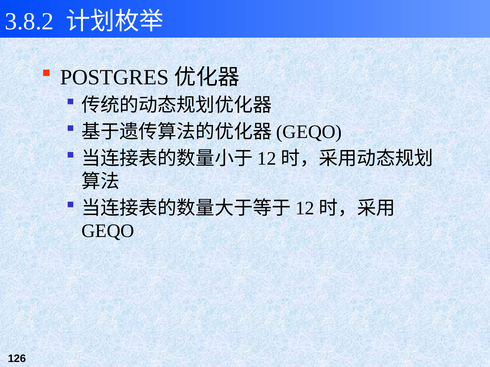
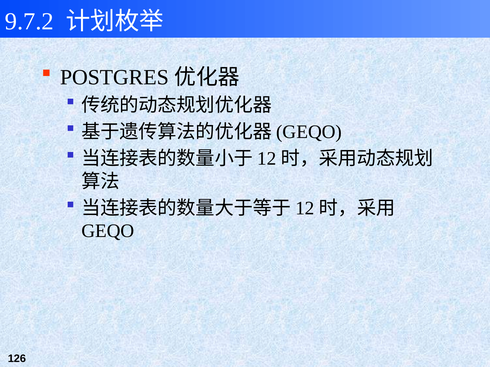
3.8.2: 3.8.2 -> 9.7.2 (29, 21)
